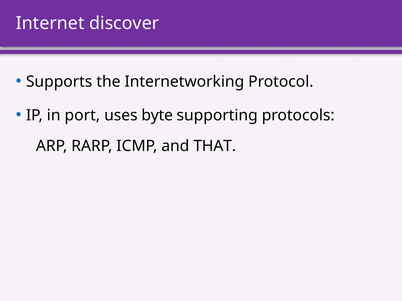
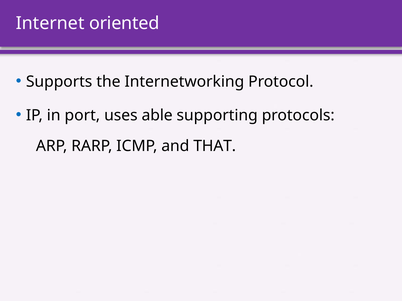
discover: discover -> oriented (124, 23)
byte: byte -> able (157, 115)
